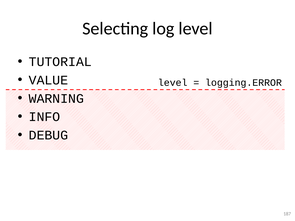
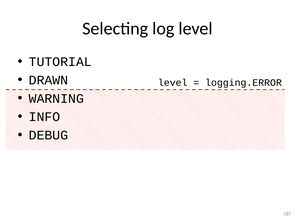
VALUE: VALUE -> DRAWN (48, 80)
